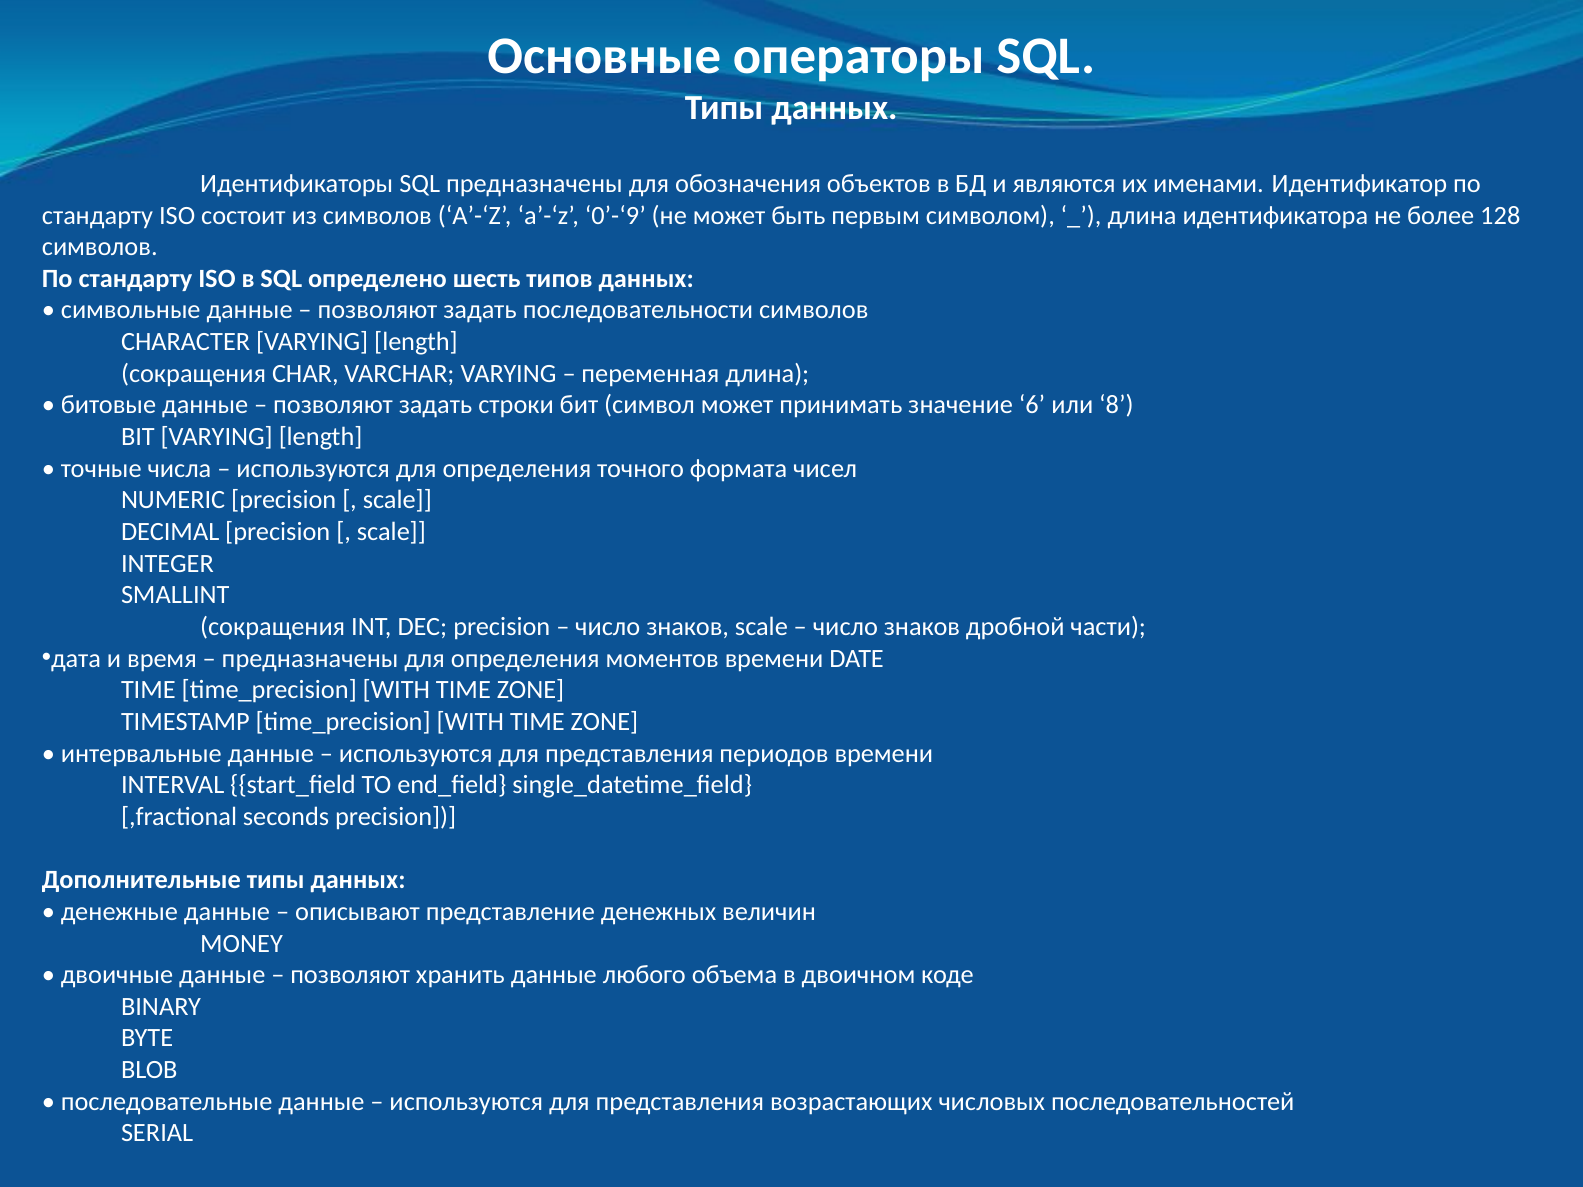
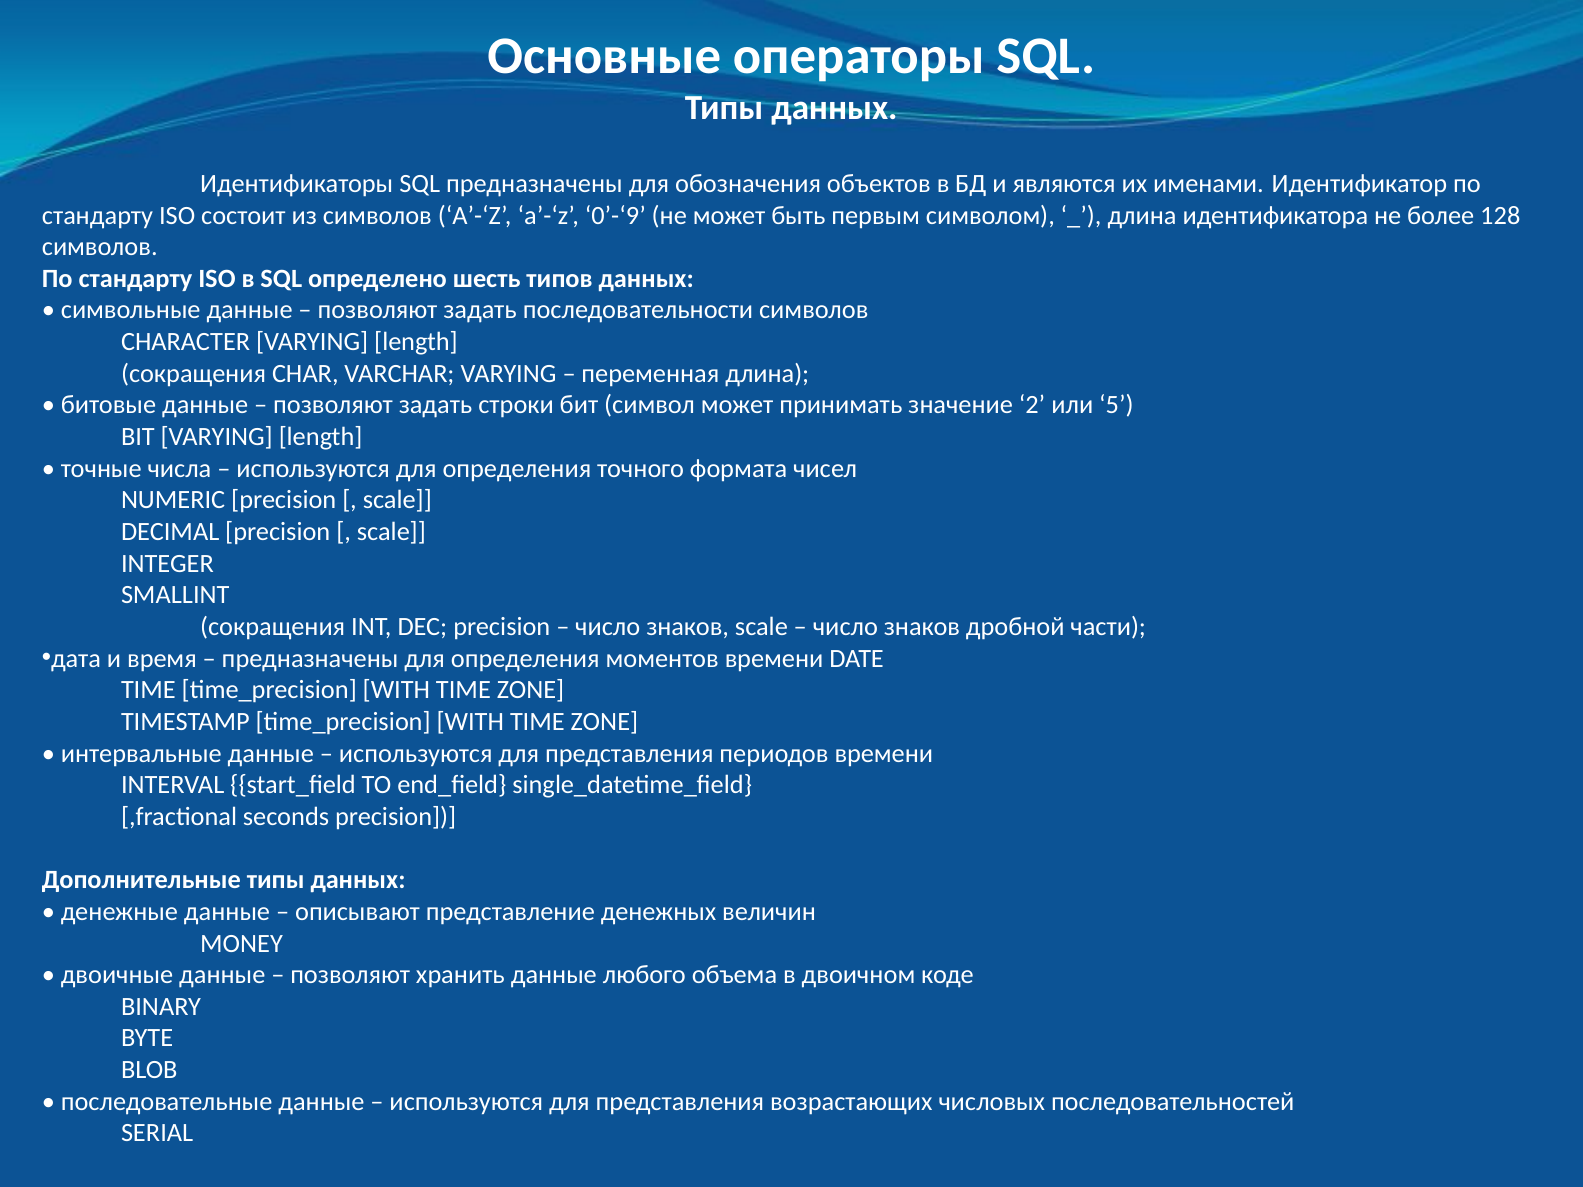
6: 6 -> 2 (1032, 405)
8: 8 -> 5 (1116, 405)
